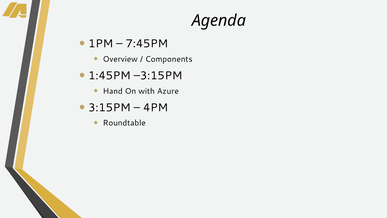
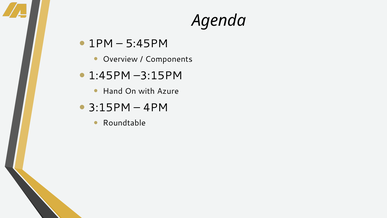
7:45PM: 7:45PM -> 5:45PM (147, 44)
